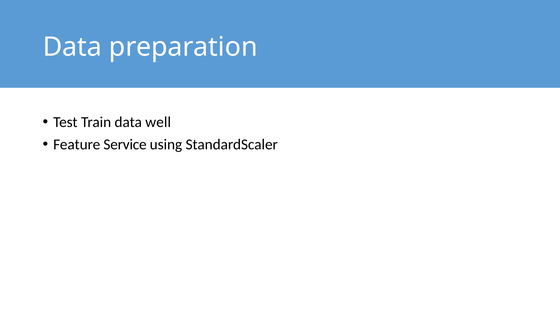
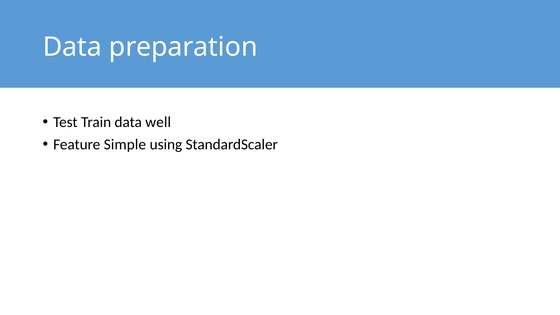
Service: Service -> Simple (125, 144)
